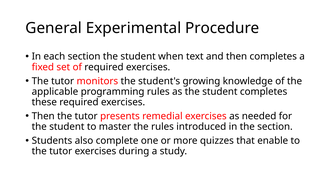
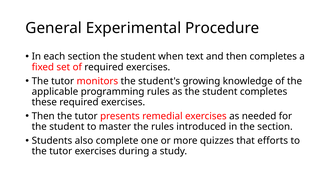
enable: enable -> efforts (273, 141)
